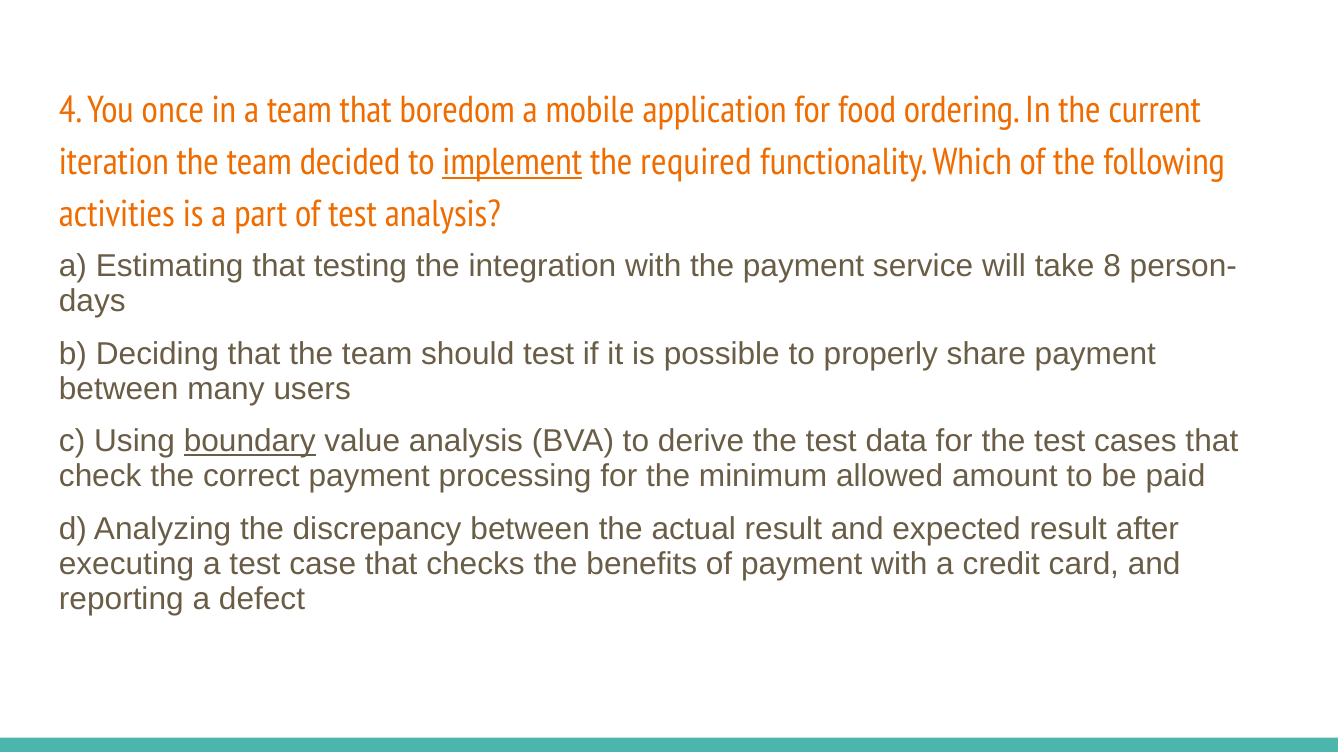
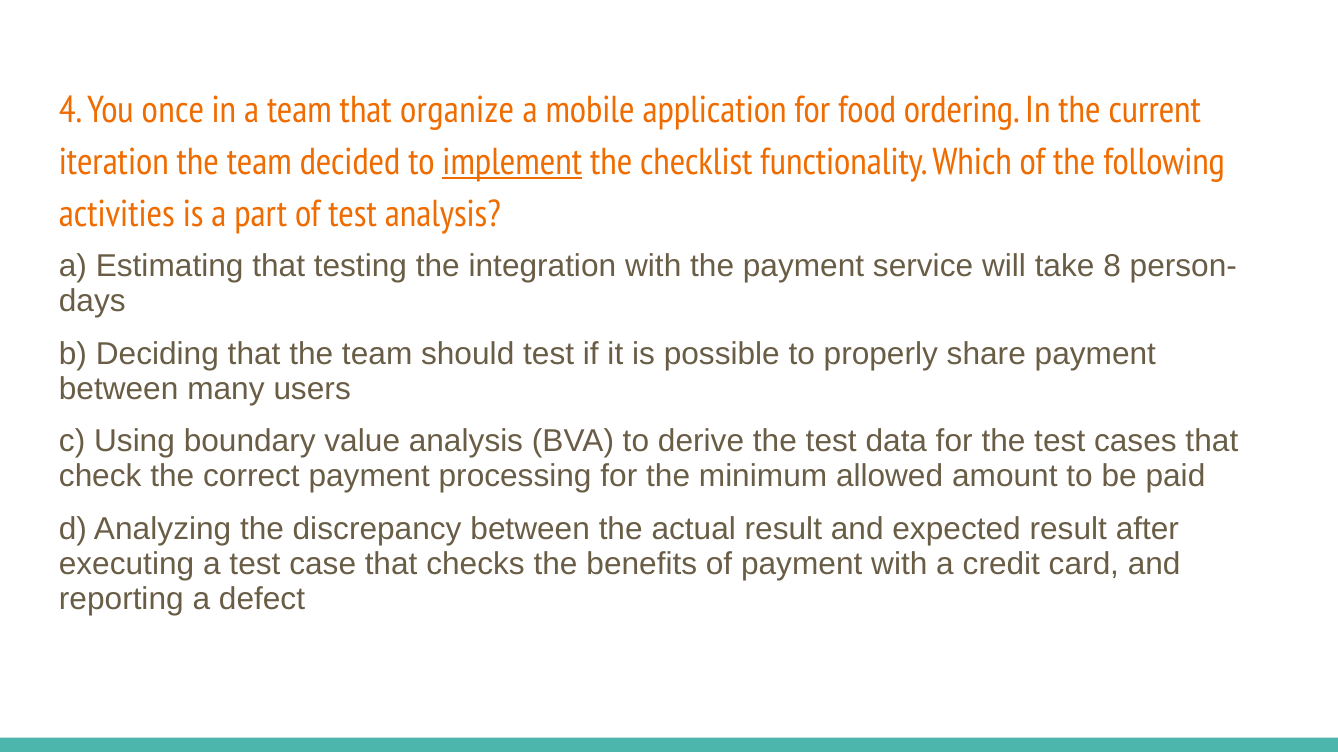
boredom: boredom -> organize (457, 110)
required: required -> checklist (696, 162)
boundary underline: present -> none (250, 442)
